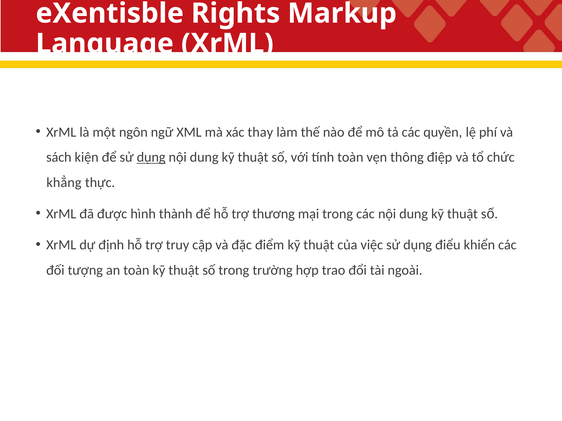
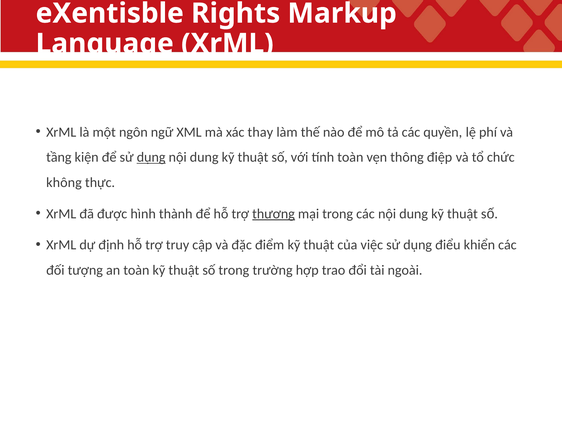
sách: sách -> tầng (59, 158)
khẳng: khẳng -> không (64, 183)
thương underline: none -> present (274, 214)
